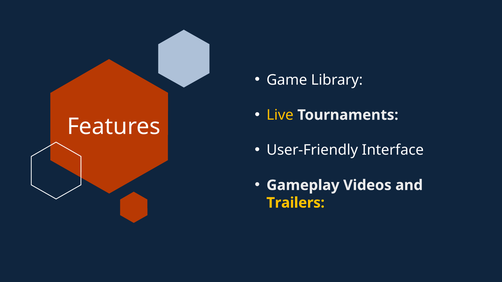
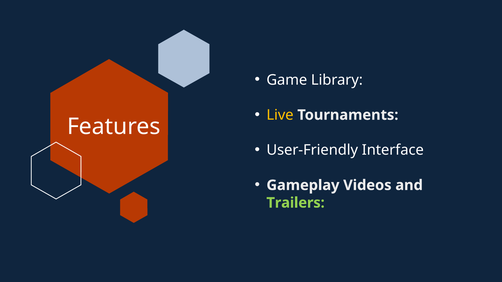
Trailers colour: yellow -> light green (296, 203)
